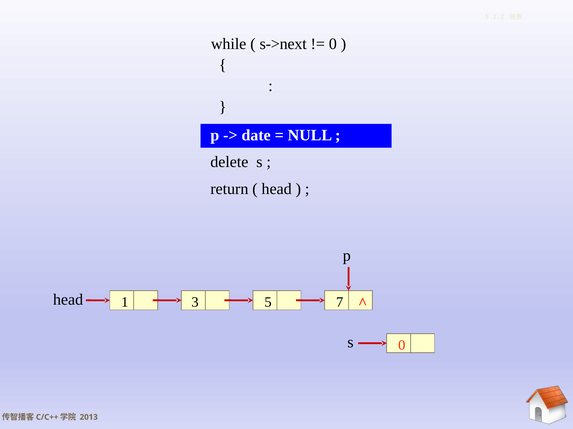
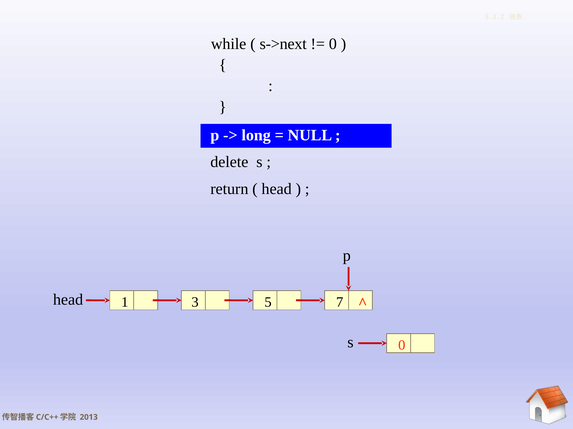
date: date -> long (256, 136)
